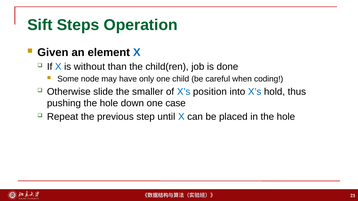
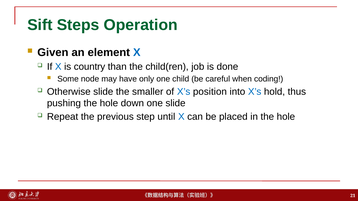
without: without -> country (90, 67)
one case: case -> slide (176, 103)
